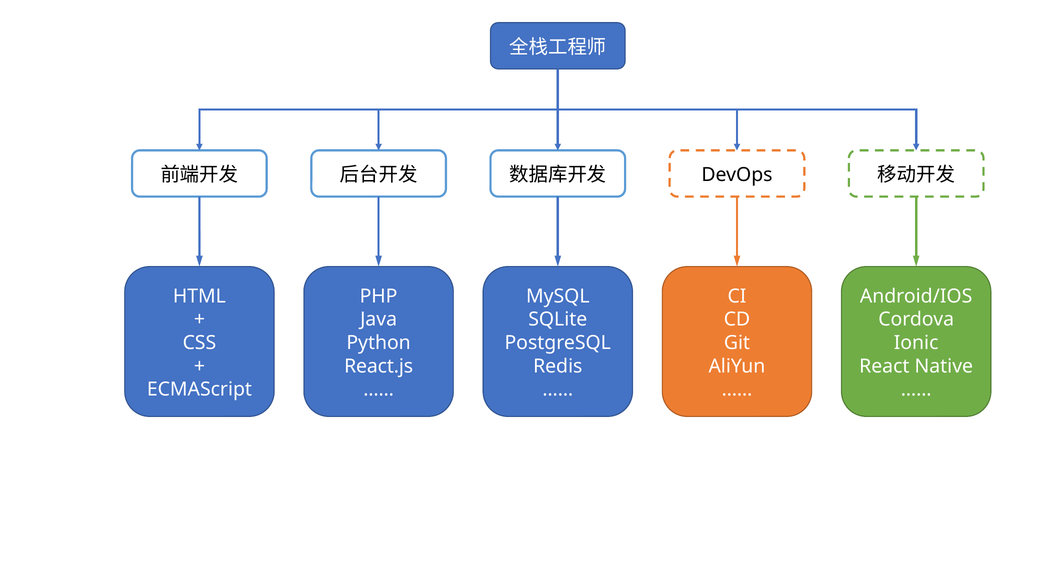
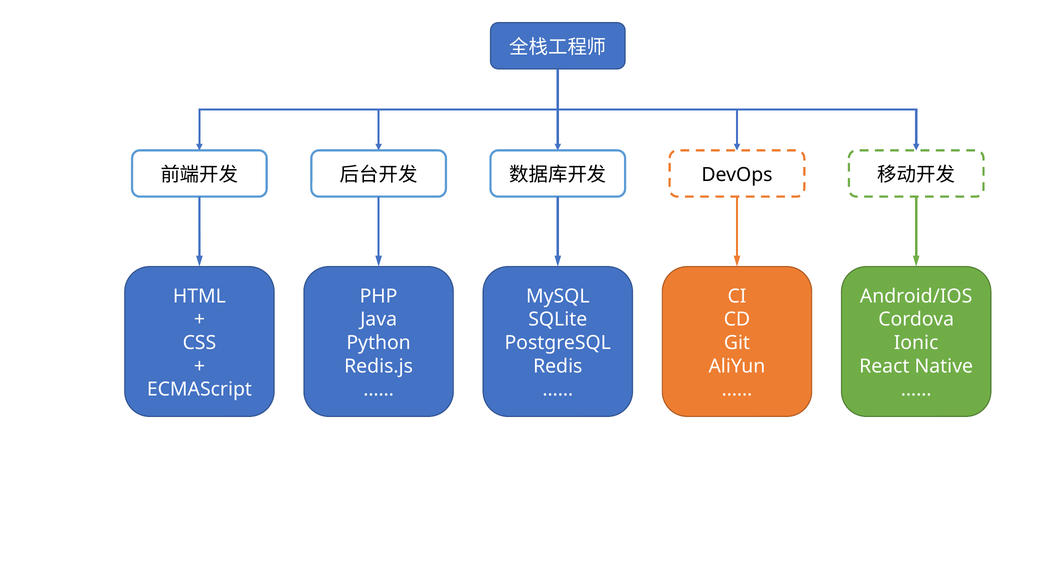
React.js: React.js -> Redis.js (379, 366)
